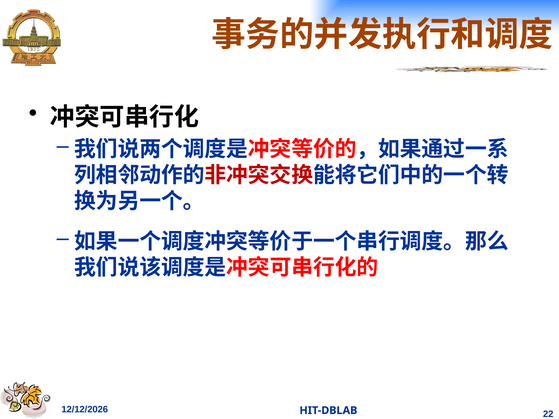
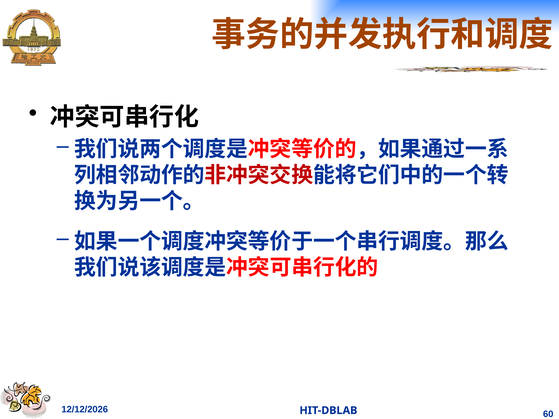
22: 22 -> 60 (548, 414)
